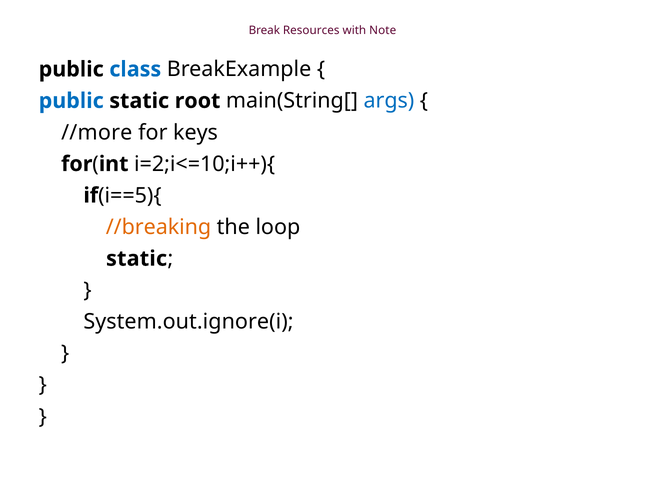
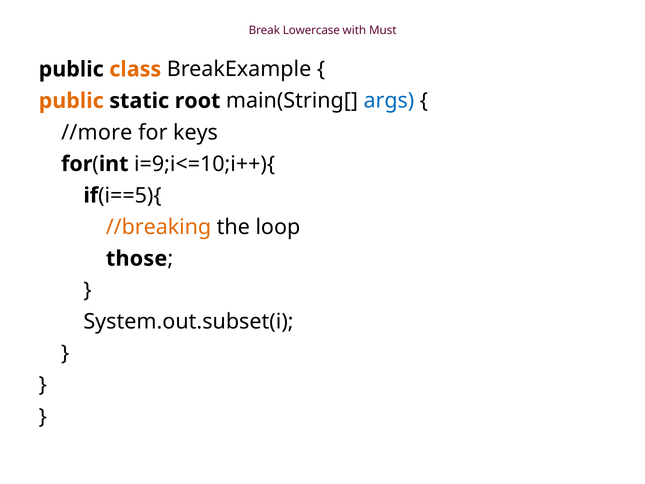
Resources: Resources -> Lowercase (311, 30)
Note: Note -> Must (383, 30)
class colour: blue -> orange (135, 69)
public colour: blue -> orange (71, 101)
i=2;i<=10;i++){: i=2;i<=10;i++){ -> i=9;i<=10;i++){ (205, 164)
static: static -> those (137, 258)
System.out.ignore(i: System.out.ignore(i -> System.out.subset(i (189, 322)
